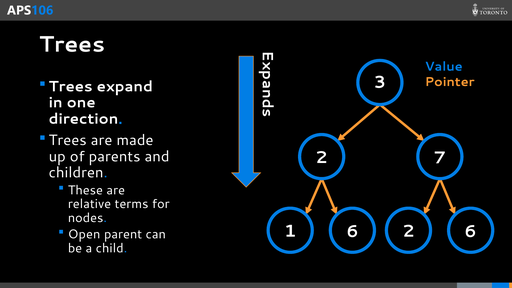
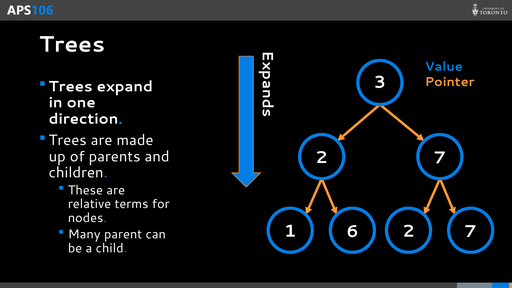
6 2 6: 6 -> 7 (471, 231)
Open: Open -> Many (84, 234)
